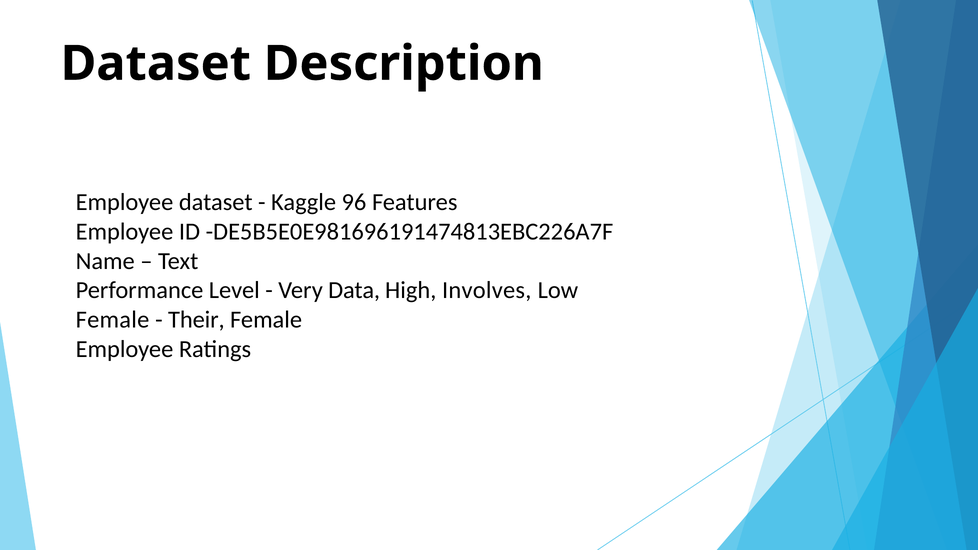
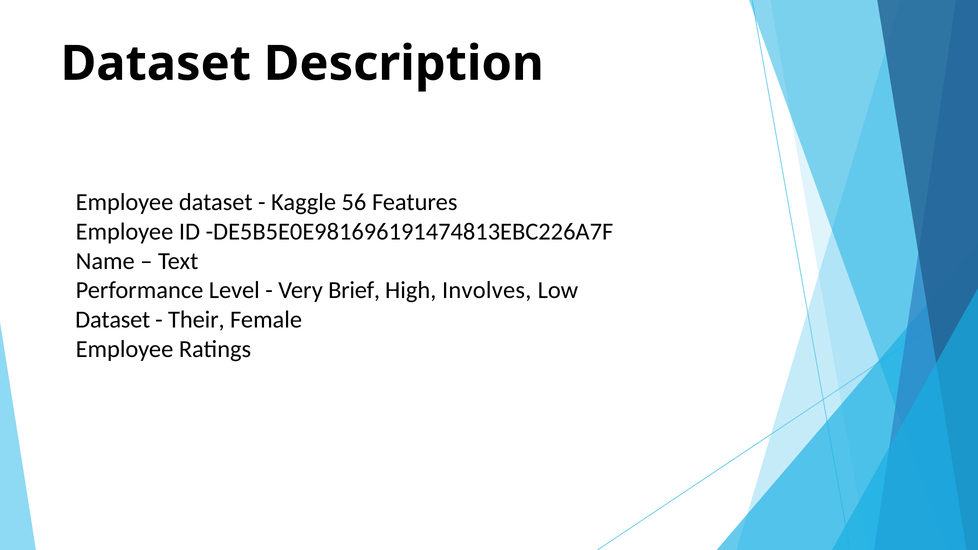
96: 96 -> 56 (354, 202)
Data: Data -> Brief (354, 290)
Female: Female -> Dataset (113, 320)
